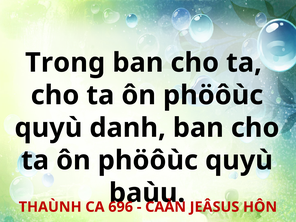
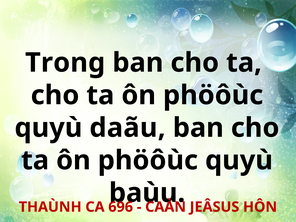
danh: danh -> daãu (127, 128)
